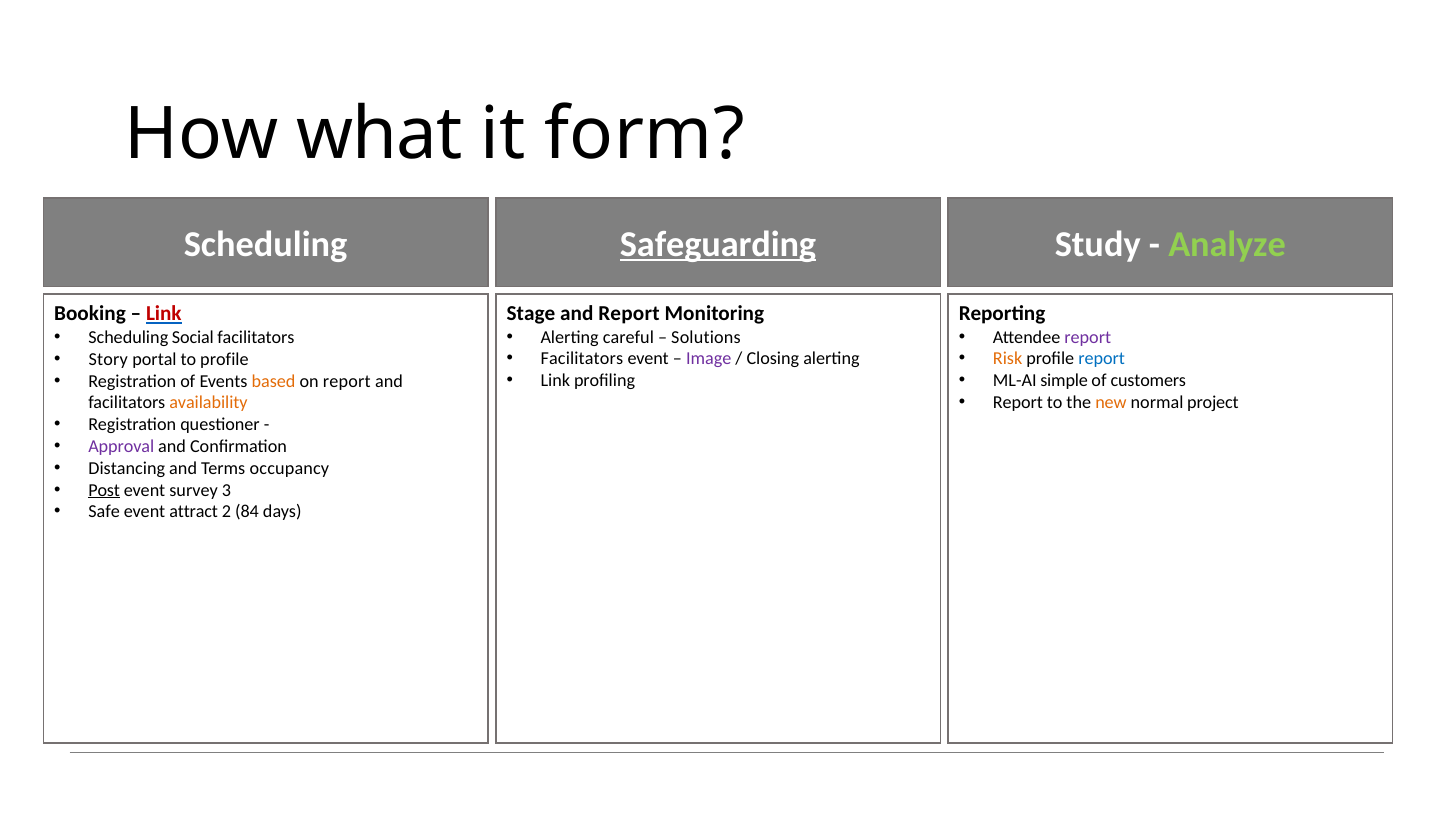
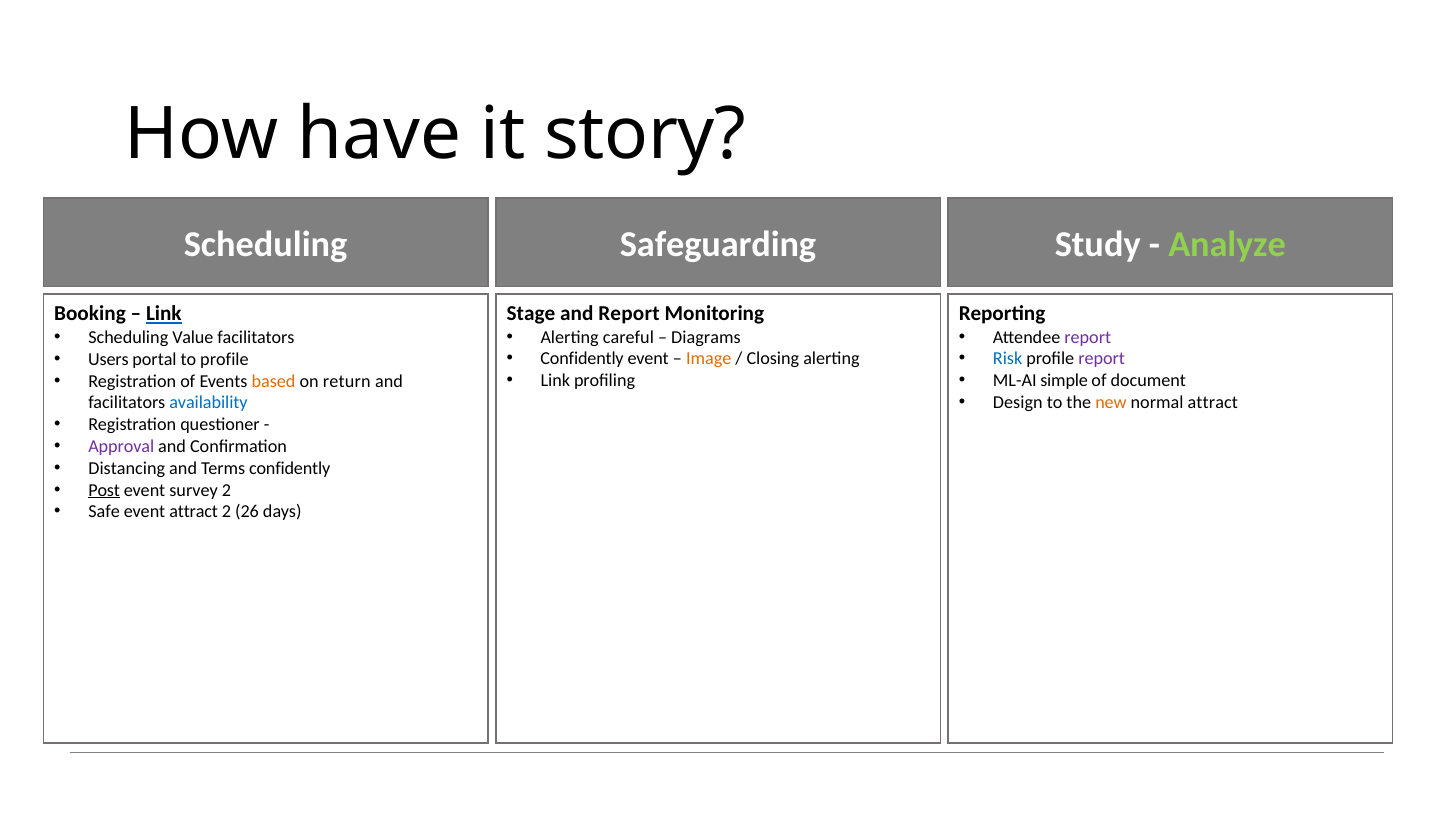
what: what -> have (379, 134)
form: form -> story (645, 134)
Safeguarding underline: present -> none (718, 245)
Link colour: red -> black (164, 314)
Solutions: Solutions -> Diagrams (706, 337)
Social: Social -> Value (193, 337)
Facilitators: Facilitators -> Confidently (582, 359)
Image colour: purple -> orange (709, 359)
Risk colour: orange -> blue (1008, 359)
report colour: blue -> purple (1102, 359)
Story: Story -> Users (108, 359)
customers: customers -> document (1148, 381)
on report: report -> return (347, 381)
Report: Report -> Design (1018, 402)
normal project: project -> attract (1213, 402)
availability colour: orange -> blue (208, 403)
Terms occupancy: occupancy -> confidently (290, 468)
survey 3: 3 -> 2 (226, 490)
84: 84 -> 26 (247, 512)
